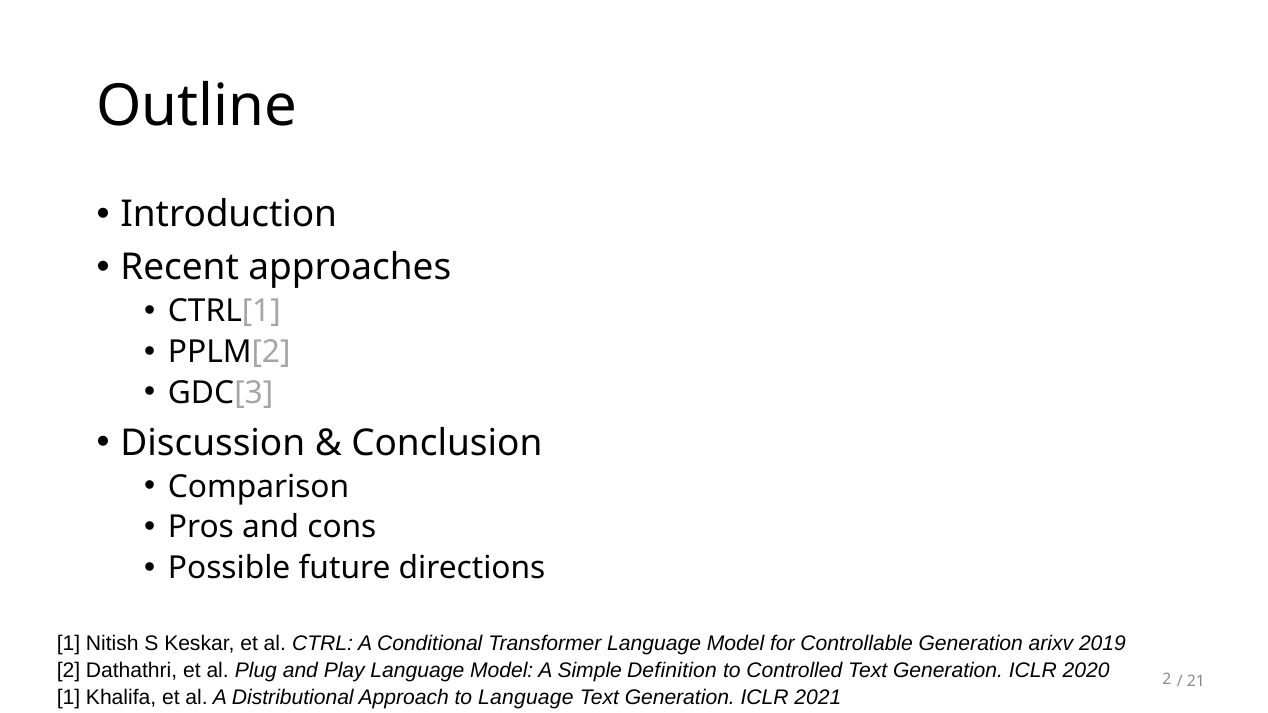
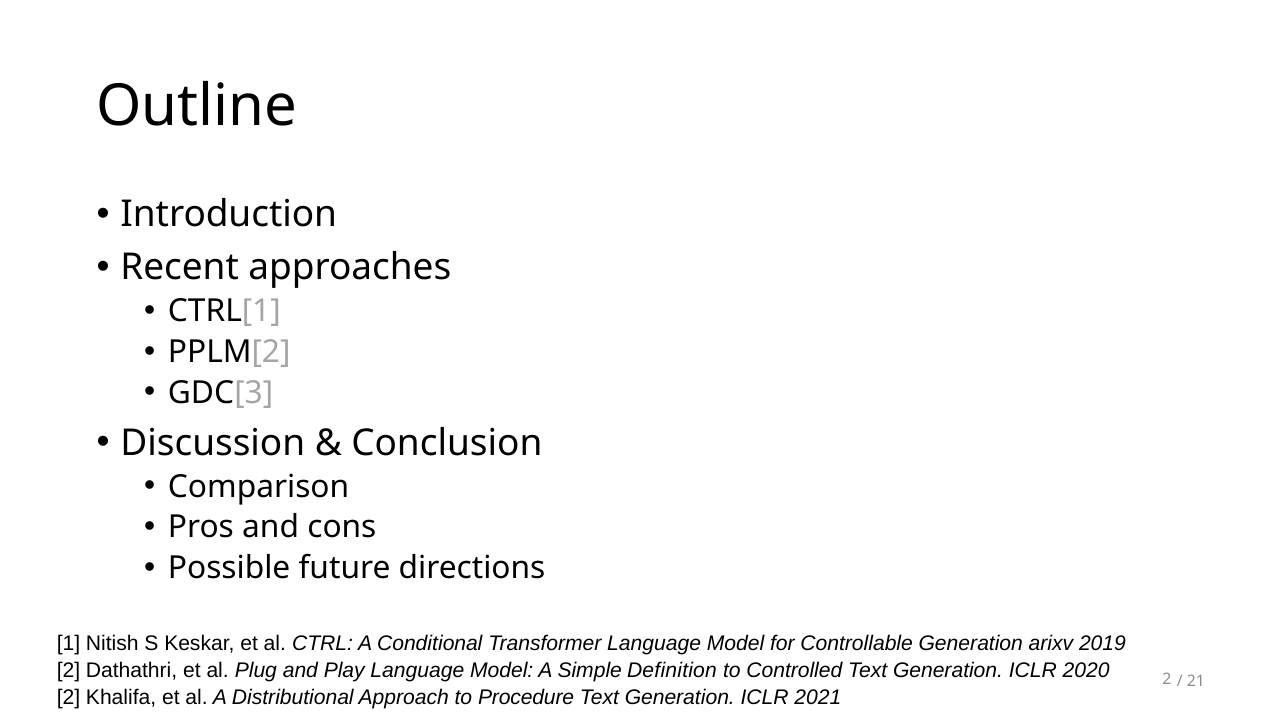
1: 1 -> 2 (68, 698)
to Language: Language -> Procedure (526, 698)
